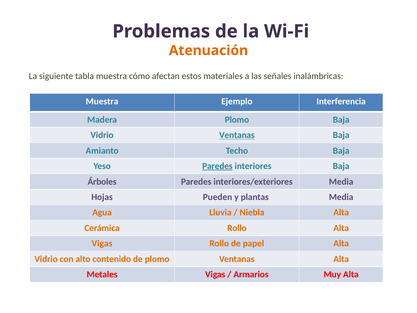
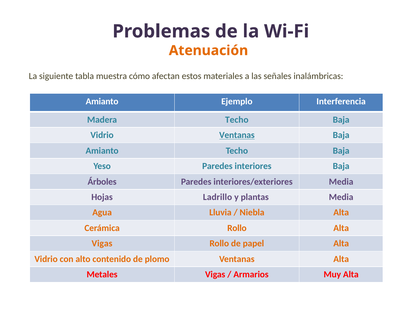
Muestra: Muestra -> Amianto (102, 101)
Madera Plomo: Plomo -> Techo (237, 120)
Paredes underline: present -> none (217, 166)
Pueden: Pueden -> Ladrillo (218, 197)
